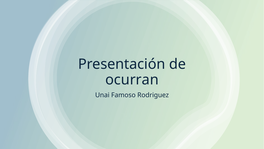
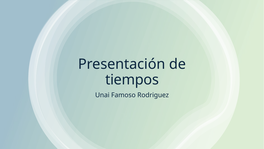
ocurran: ocurran -> tiempos (132, 79)
